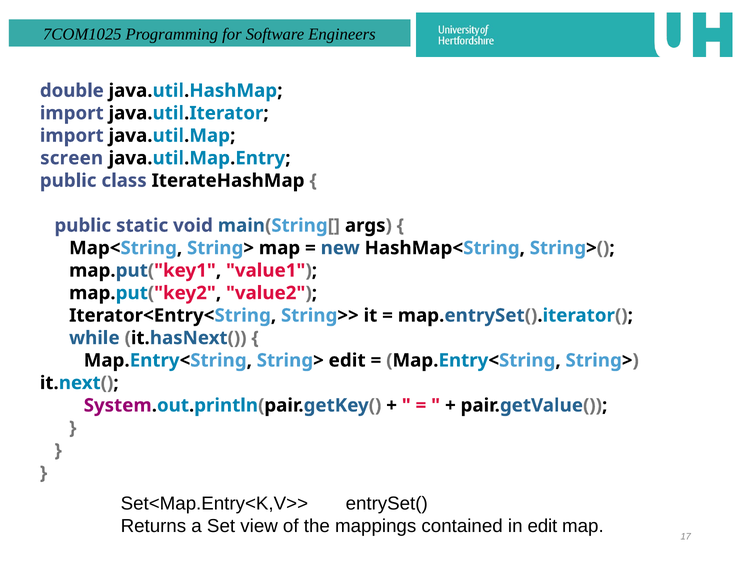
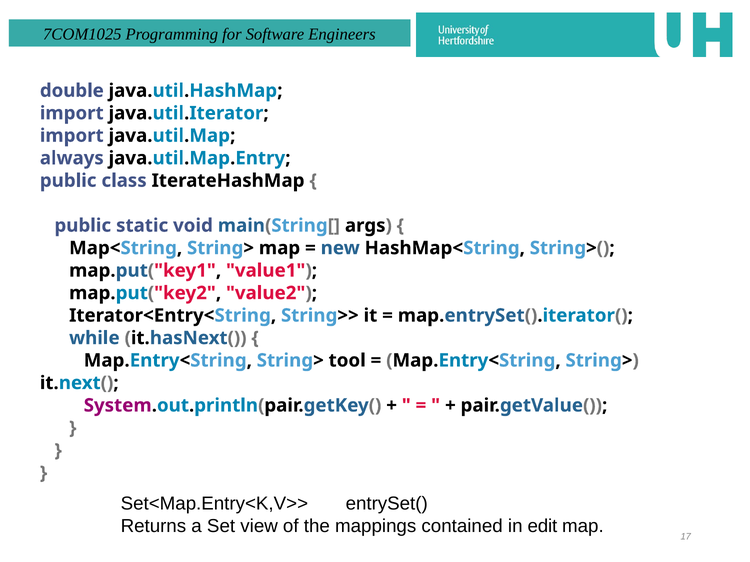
screen: screen -> always (72, 158)
String> edit: edit -> tool (347, 361)
